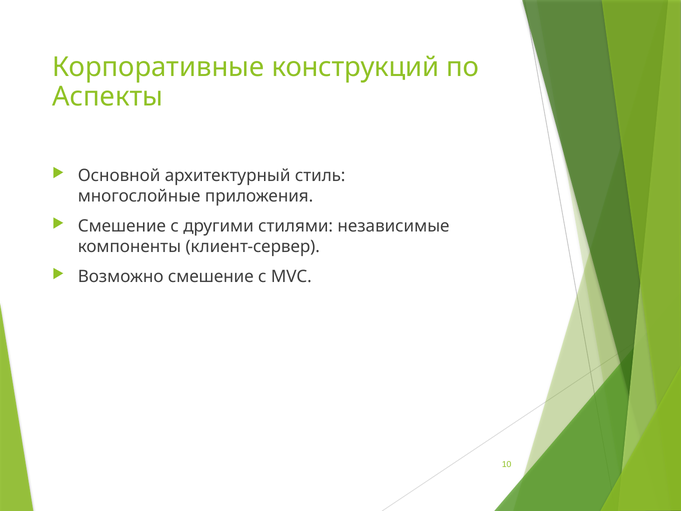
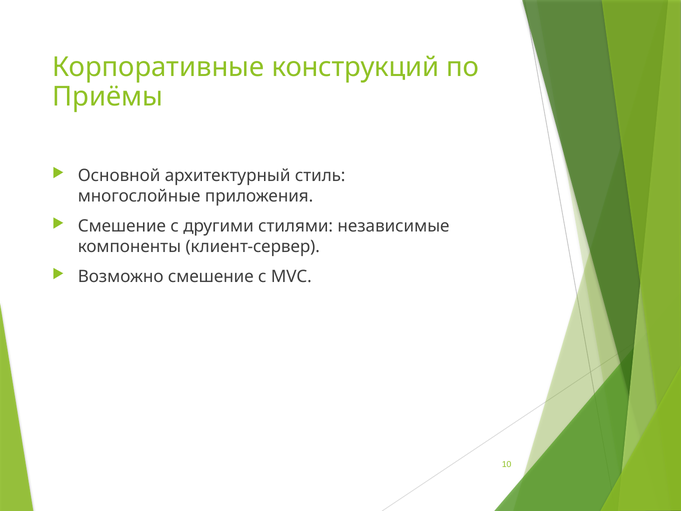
Аспекты: Аспекты -> Приёмы (108, 97)
